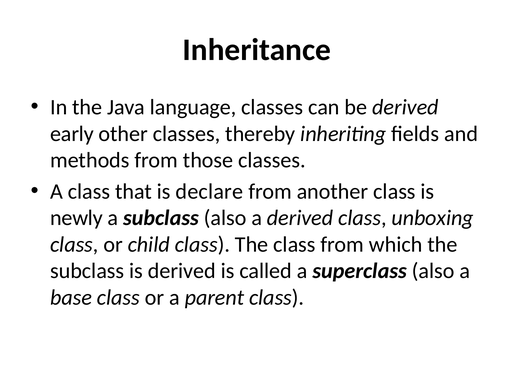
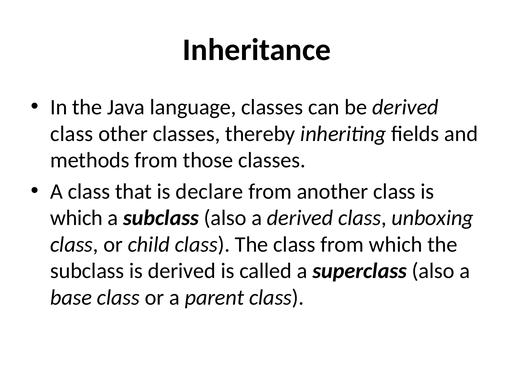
early: early -> class (72, 134)
newly: newly -> which (76, 218)
